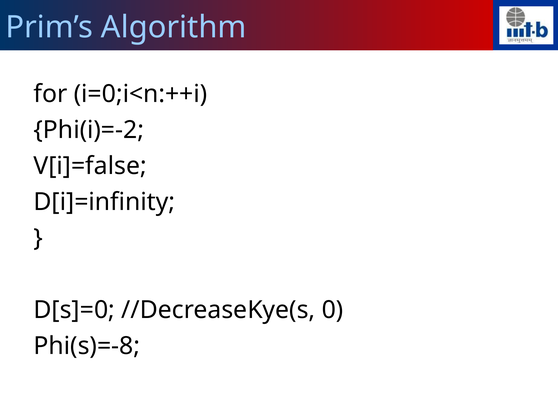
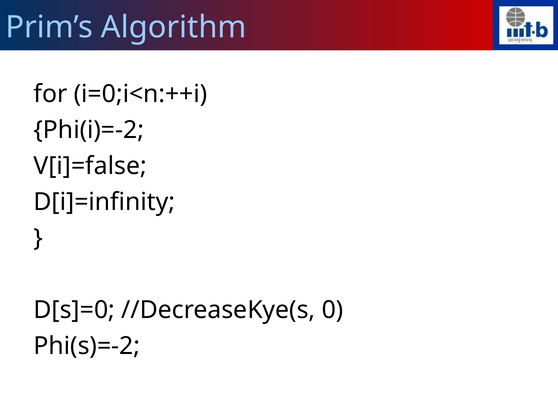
Phi(s)=-8: Phi(s)=-8 -> Phi(s)=-2 (87, 346)
